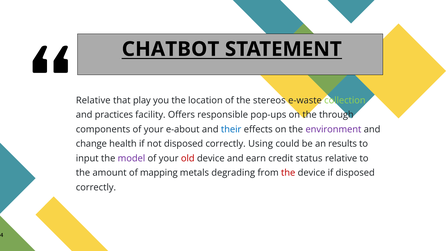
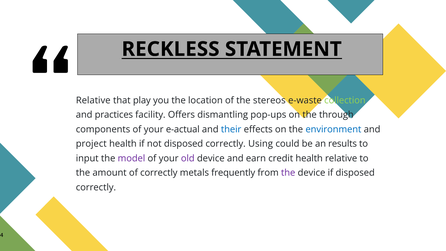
CHATBOT: CHATBOT -> RECKLESS (171, 49)
responsible: responsible -> dismantling (223, 115)
e-about: e-about -> e-actual (183, 129)
environment colour: purple -> blue (333, 129)
change: change -> project (91, 144)
old colour: red -> purple (188, 158)
credit status: status -> health (309, 158)
of mapping: mapping -> correctly (159, 173)
degrading: degrading -> frequently (233, 173)
the colour: red -> purple (288, 173)
